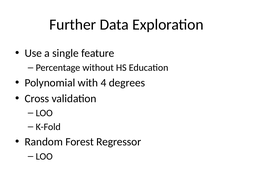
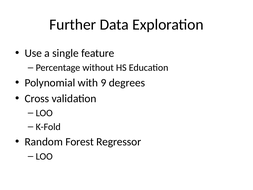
4: 4 -> 9 (103, 83)
